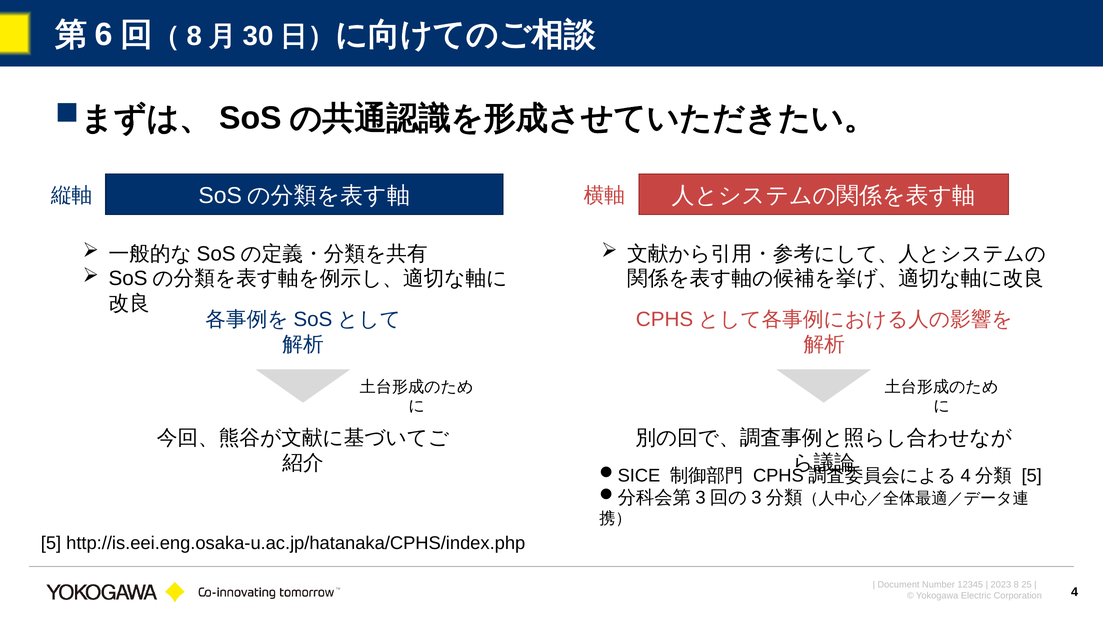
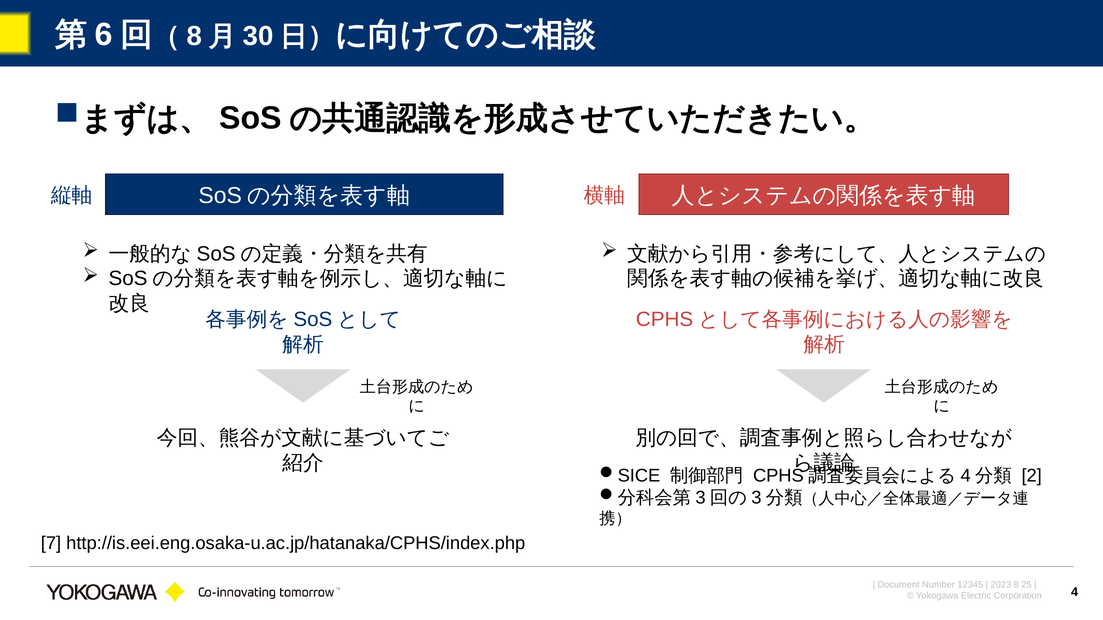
5: 5 -> 2 (1032, 476)
5: 5 -> 7 (51, 544)
